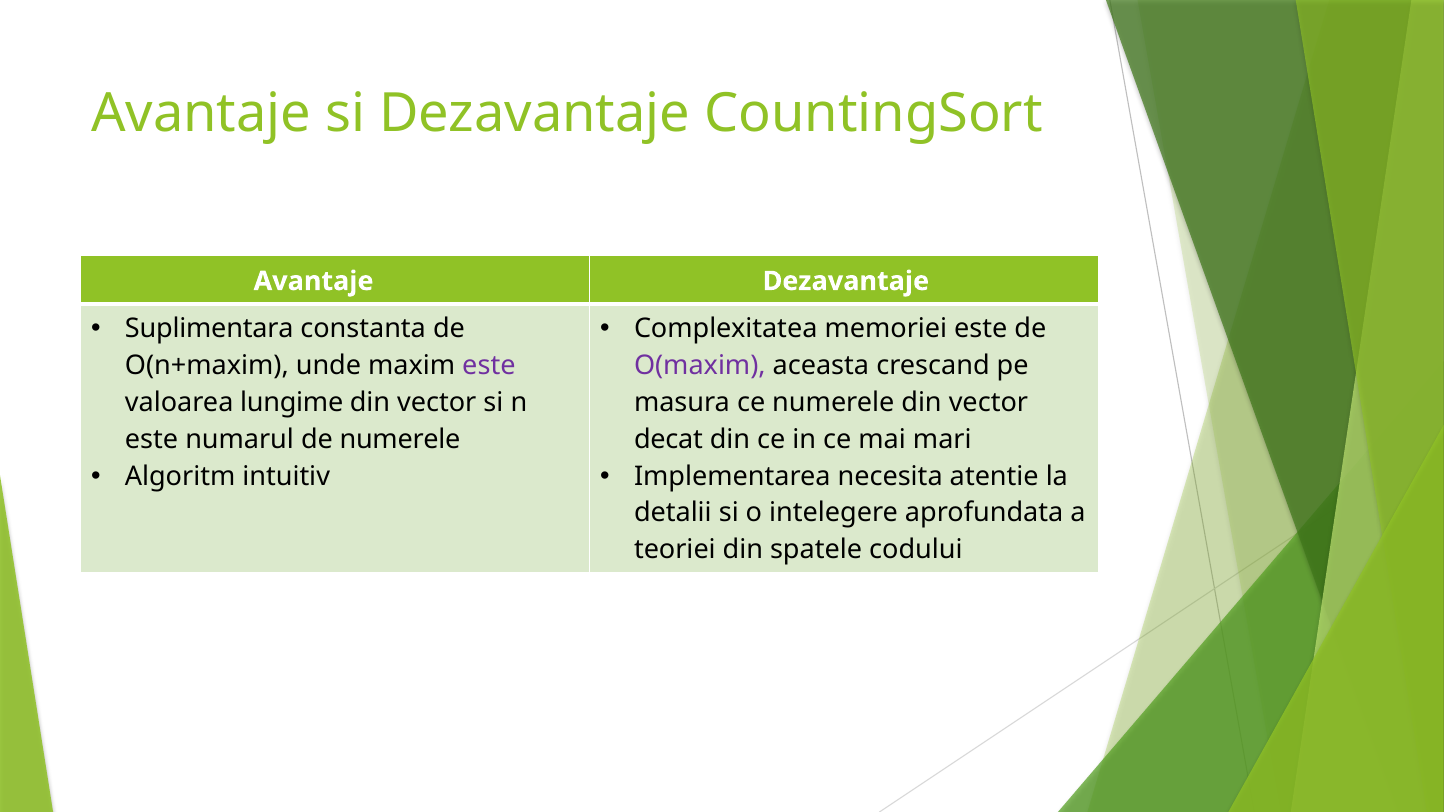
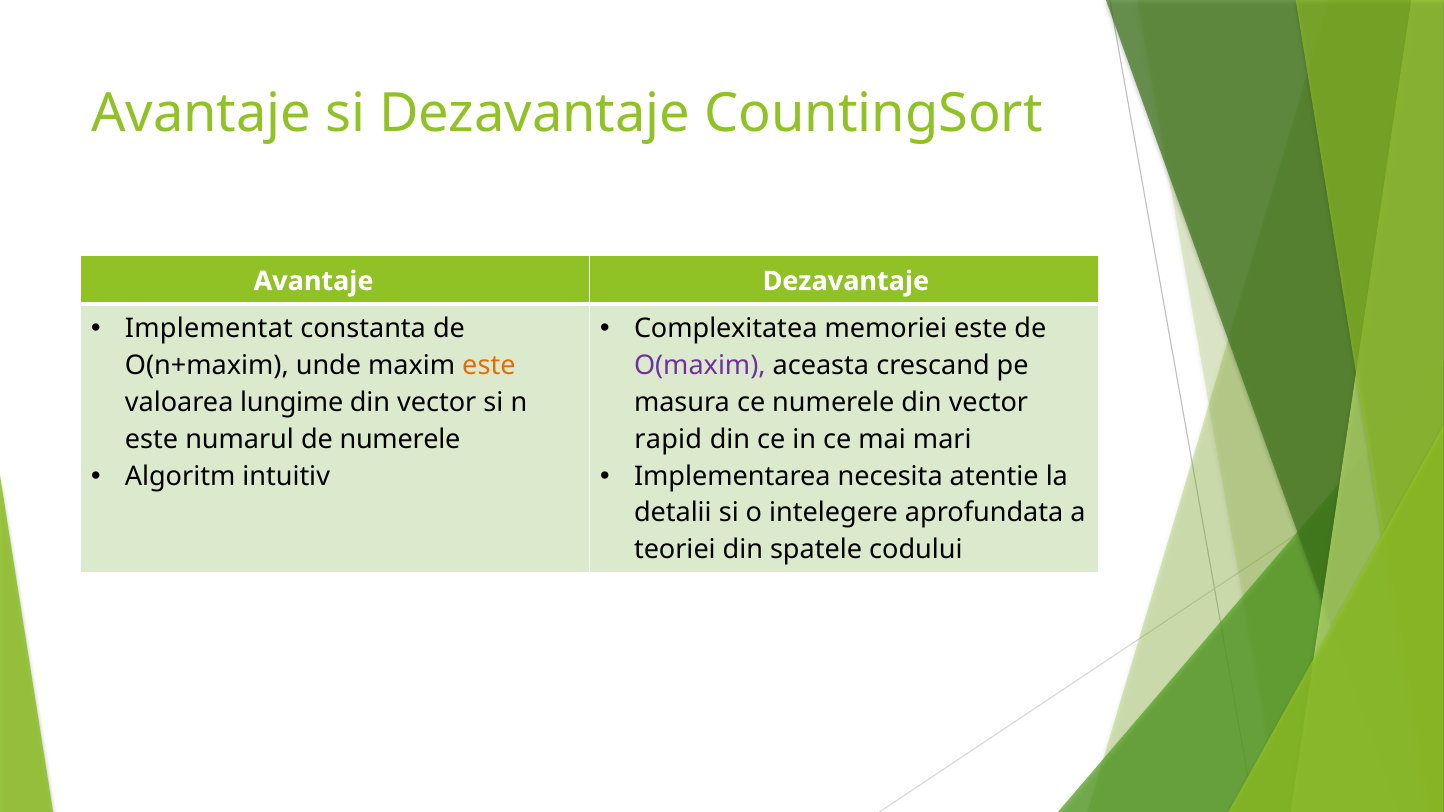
Suplimentara: Suplimentara -> Implementat (209, 329)
este colour: purple -> orange (489, 366)
decat: decat -> rapid (668, 439)
